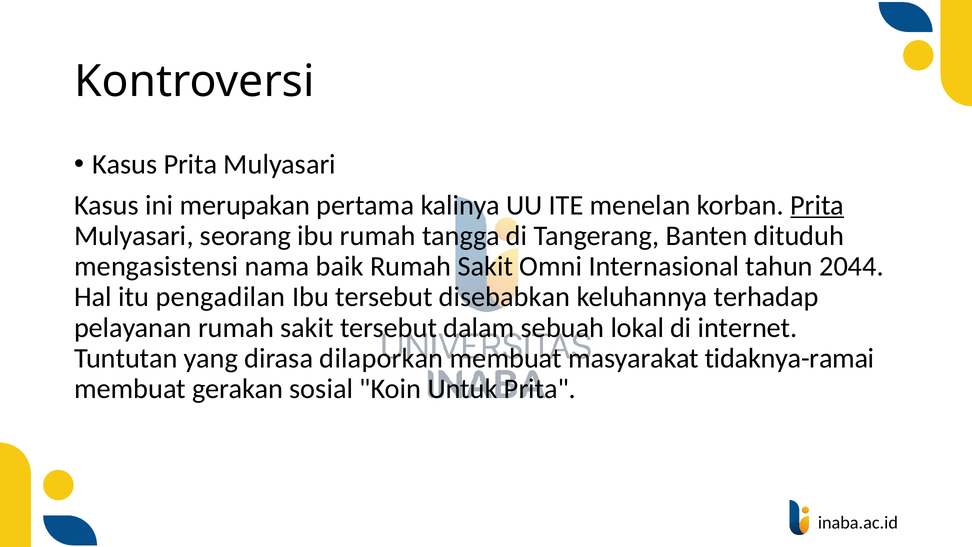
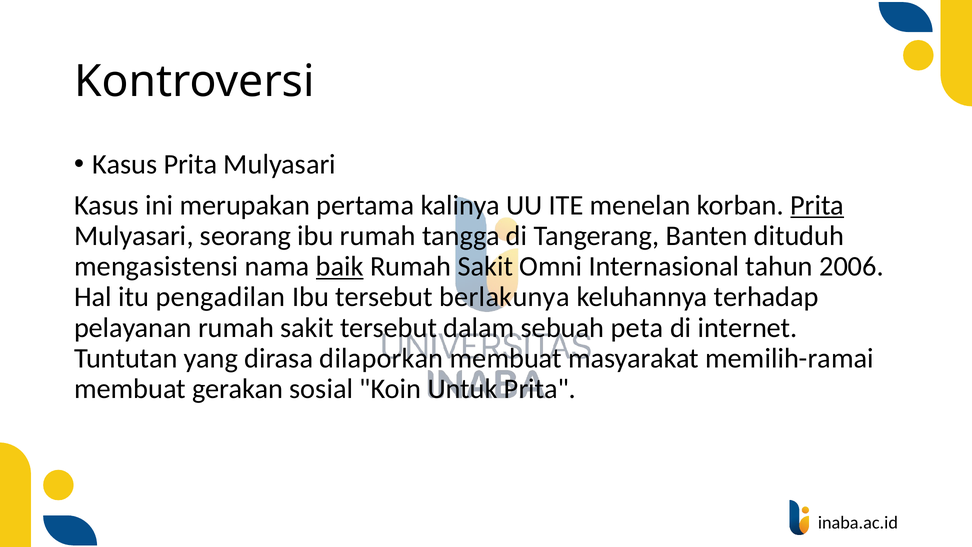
baik underline: none -> present (340, 266)
2044: 2044 -> 2006 (851, 266)
disebabkan: disebabkan -> berlakunya (504, 297)
lokal: lokal -> peta (637, 328)
tidaknya-ramai: tidaknya-ramai -> memilih-ramai (789, 358)
